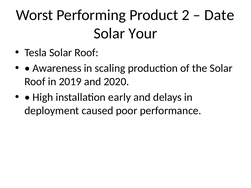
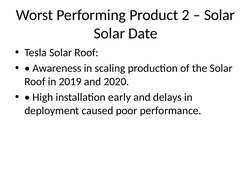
Date: Date -> Solar (219, 15)
Your: Your -> Date (143, 33)
